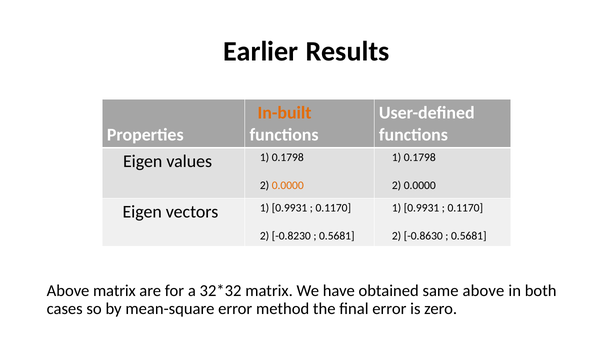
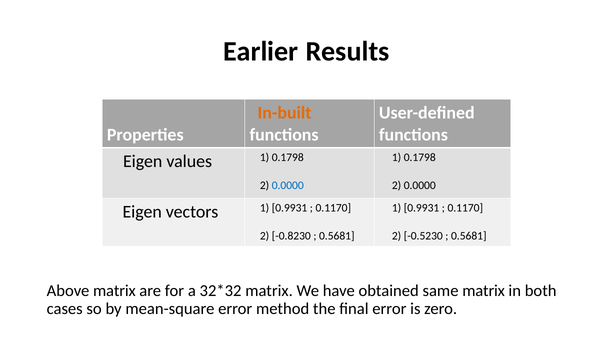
0.0000 colour: orange -> blue (288, 185)
-0.8630: -0.8630 -> -0.5230 (423, 236)
same above: above -> matrix (484, 291)
